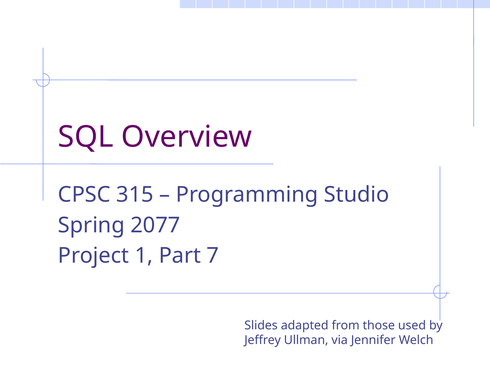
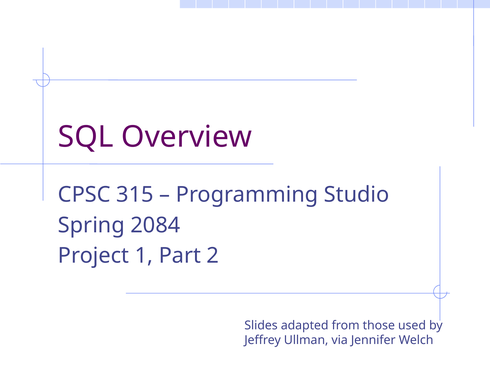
2077: 2077 -> 2084 (155, 225)
7: 7 -> 2 (213, 255)
